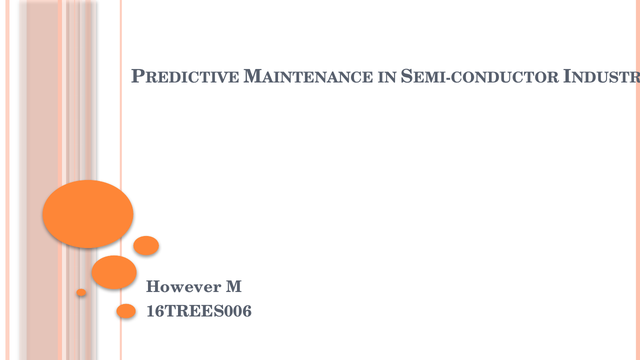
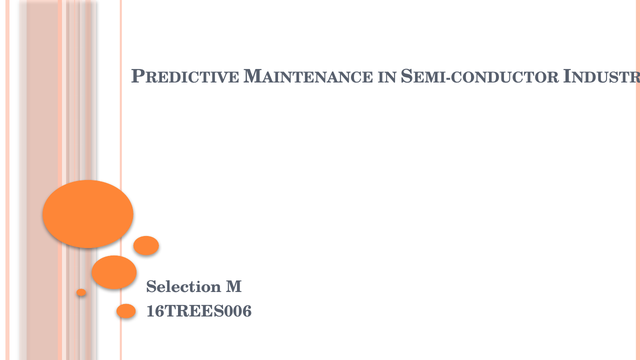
However: However -> Selection (184, 287)
